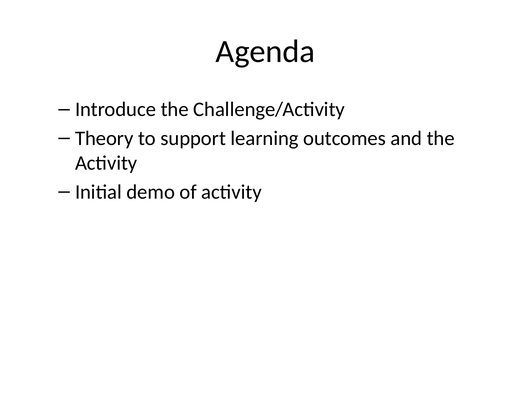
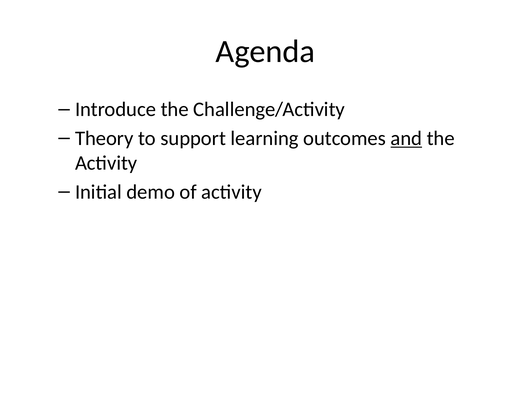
and underline: none -> present (406, 138)
